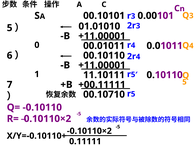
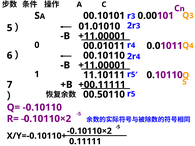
00.10710: 00.10710 -> 00.50110 (104, 95)
